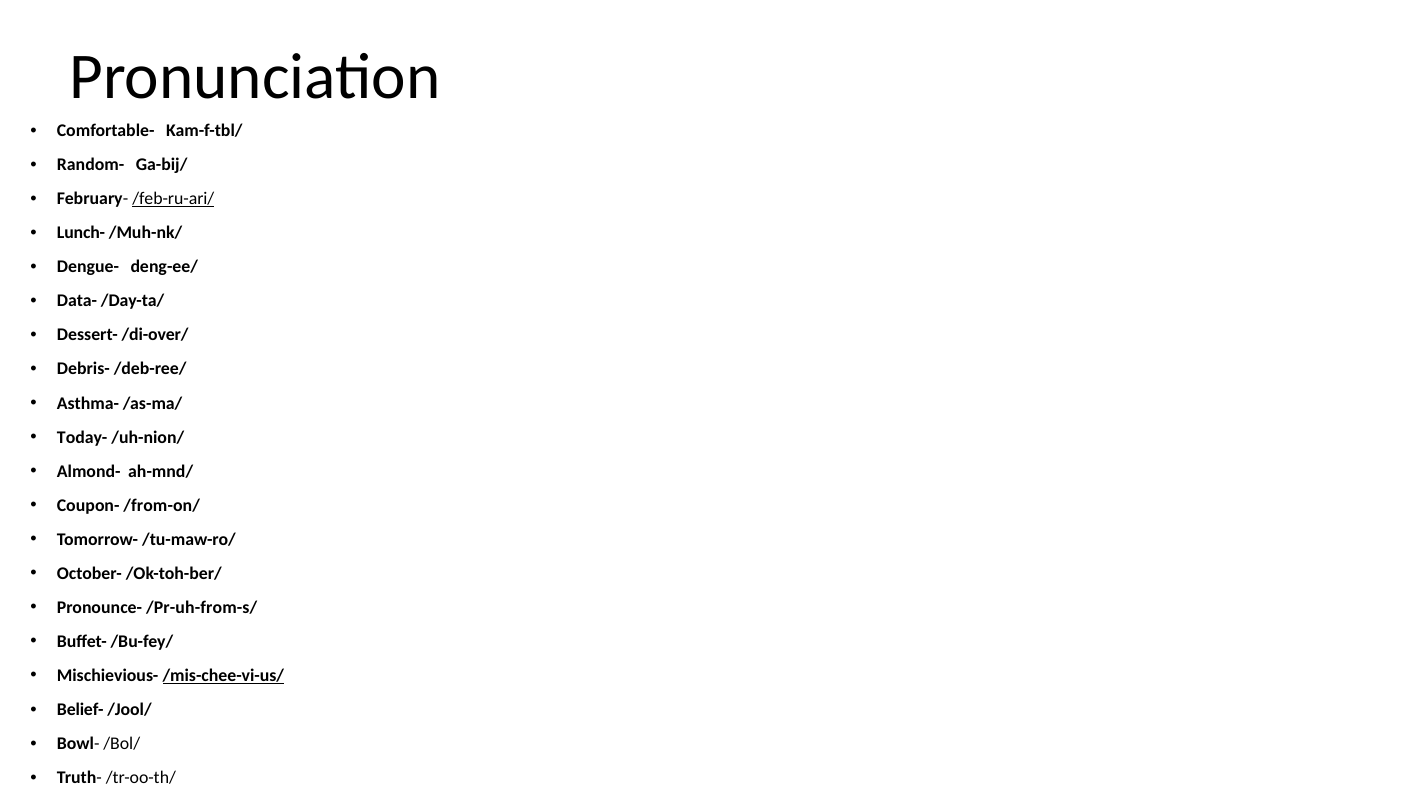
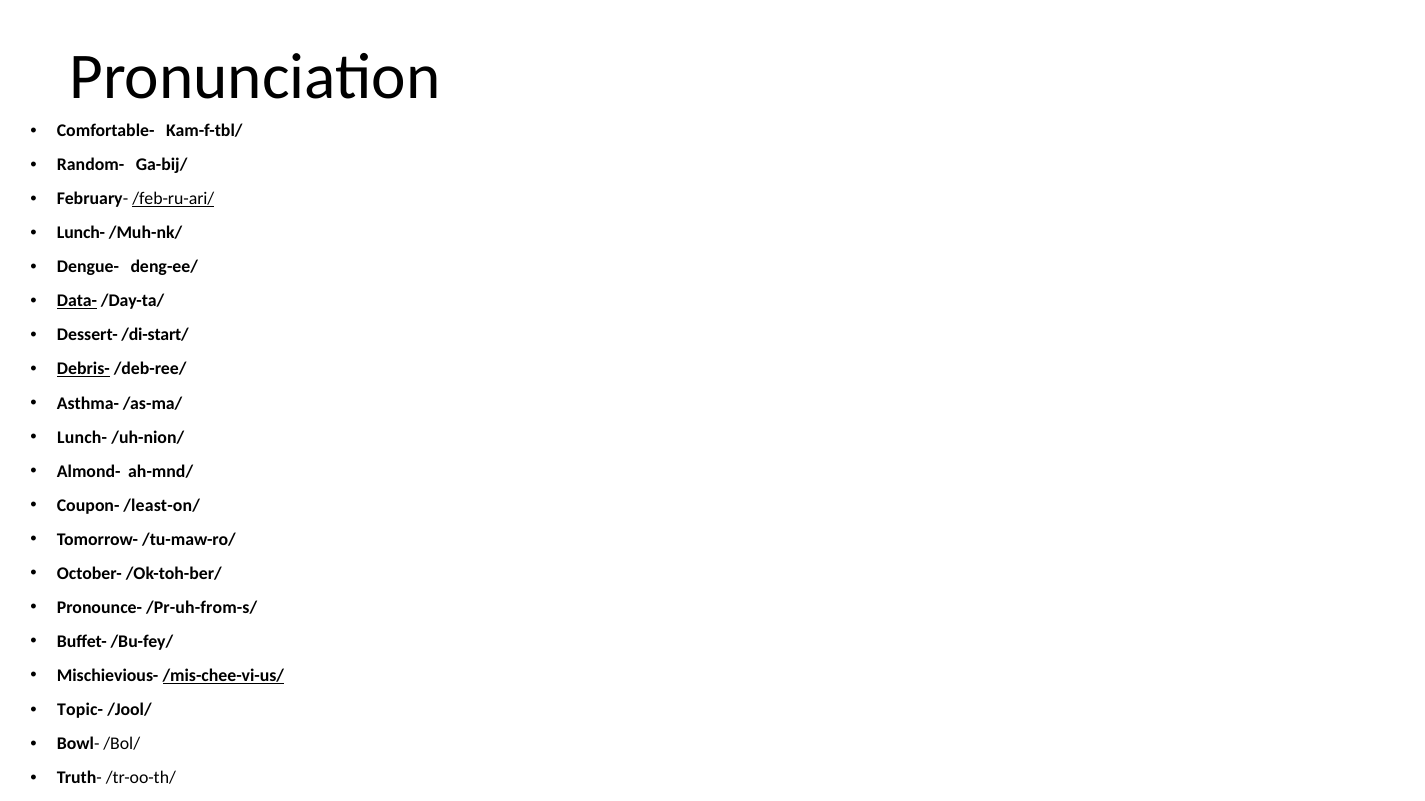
Data- underline: none -> present (77, 301)
/di-over/: /di-over/ -> /di-start/ (155, 335)
Debris- underline: none -> present (83, 369)
Today-: Today- -> Lunch- (82, 438)
/from-on/: /from-on/ -> /least-on/ (162, 506)
Belief-: Belief- -> Topic- (80, 710)
